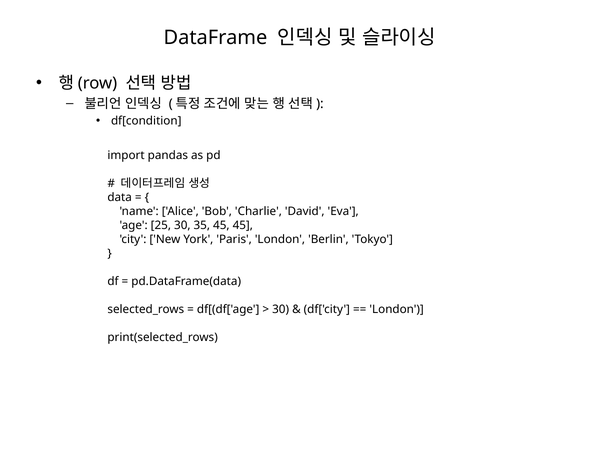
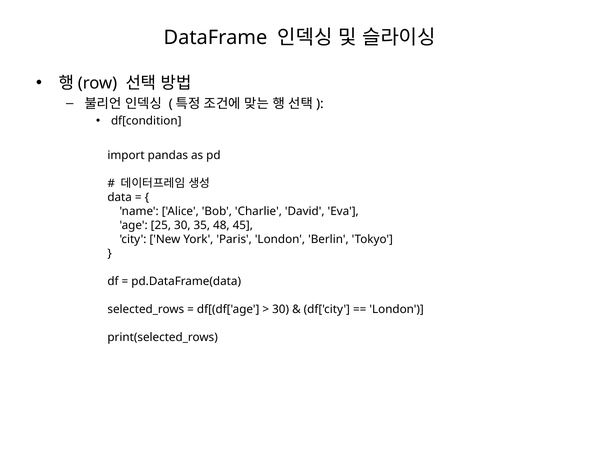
35 45: 45 -> 48 (221, 225)
